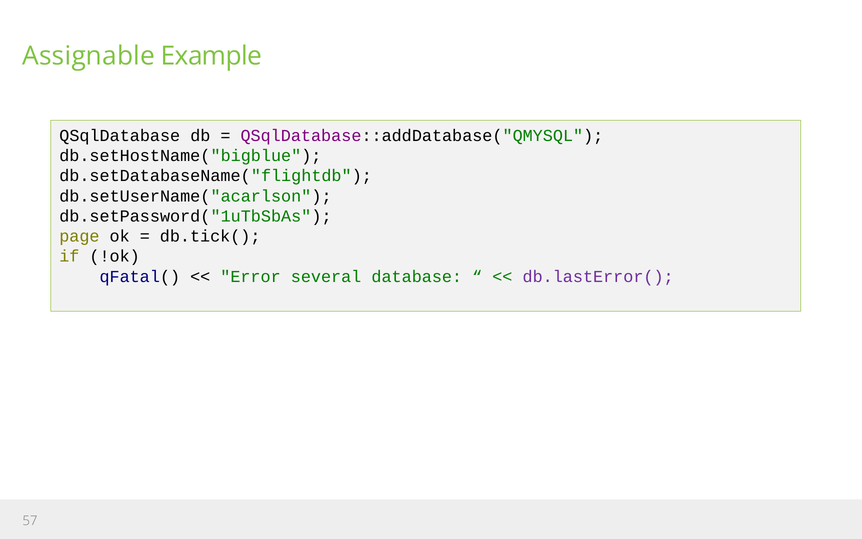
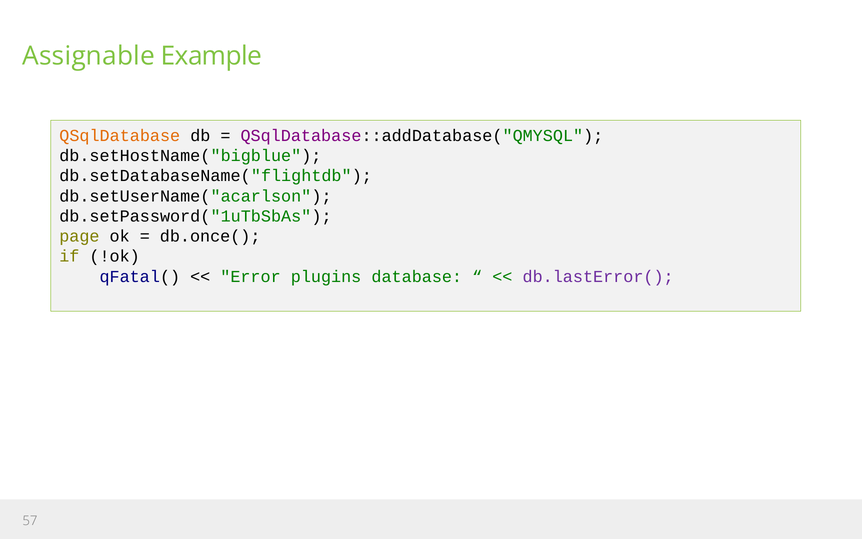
QSqlDatabase colour: black -> orange (120, 136)
db.tick(: db.tick( -> db.once( (210, 236)
several: several -> plugins (326, 276)
